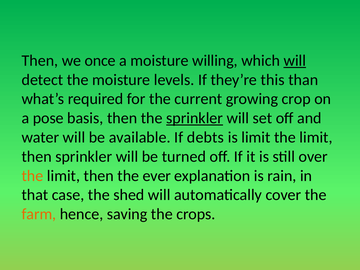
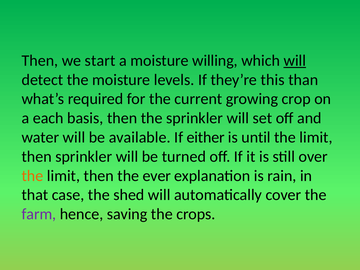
once: once -> start (100, 61)
pose: pose -> each (48, 118)
sprinkler underline: present -> none (195, 118)
debts: debts -> either (206, 137)
is limit: limit -> until (256, 137)
farm colour: orange -> purple (39, 214)
